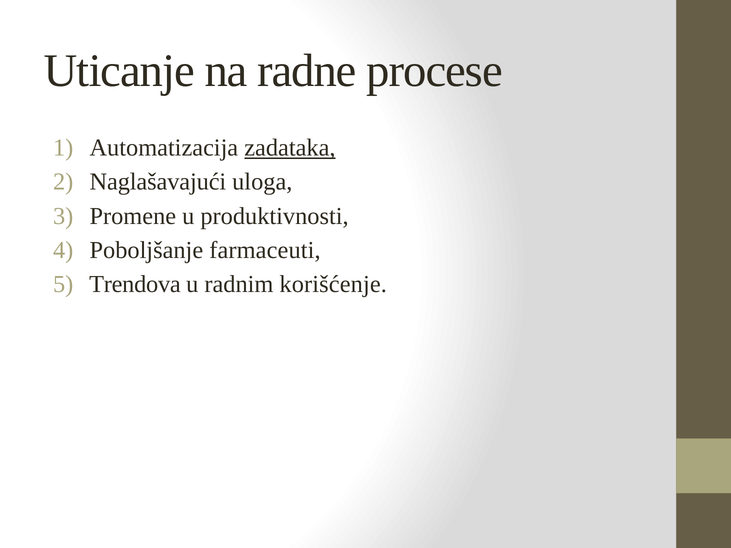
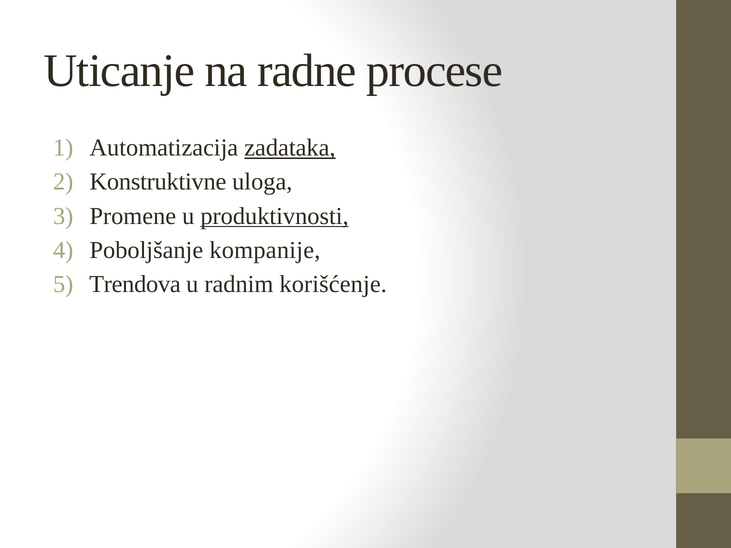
Naglašavajući: Naglašavajući -> Konstruktivne (158, 182)
produktivnosti underline: none -> present (275, 216)
farmaceuti: farmaceuti -> kompanije (265, 250)
